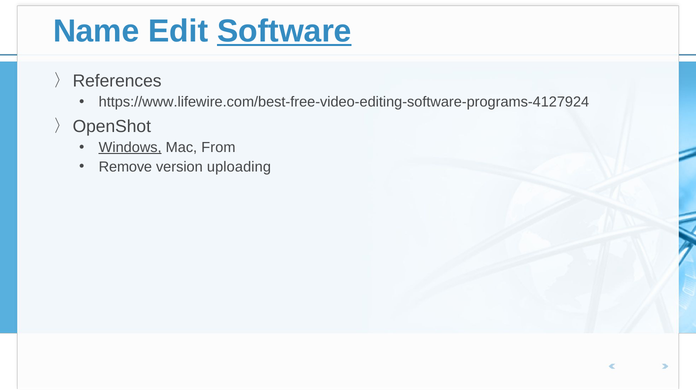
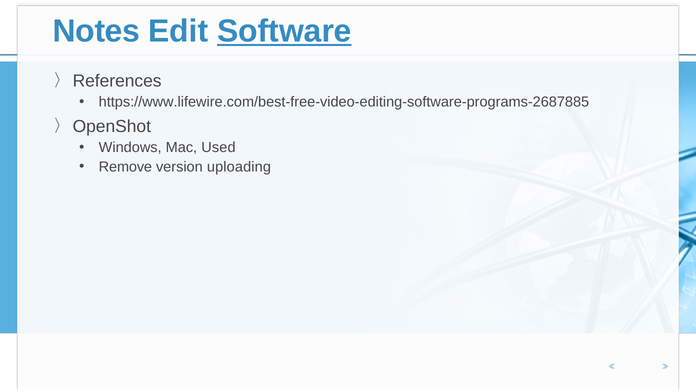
Name: Name -> Notes (96, 31)
https://www.lifewire.com/best-free-video-editing-software-programs-4127924: https://www.lifewire.com/best-free-video-editing-software-programs-4127924 -> https://www.lifewire.com/best-free-video-editing-software-programs-2687885 (344, 102)
Windows underline: present -> none (130, 147)
From: From -> Used (218, 147)
